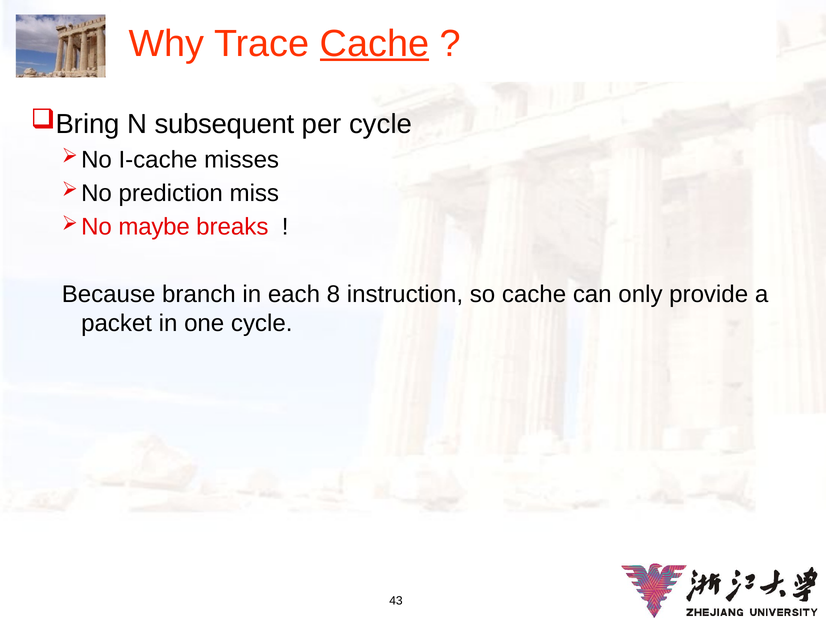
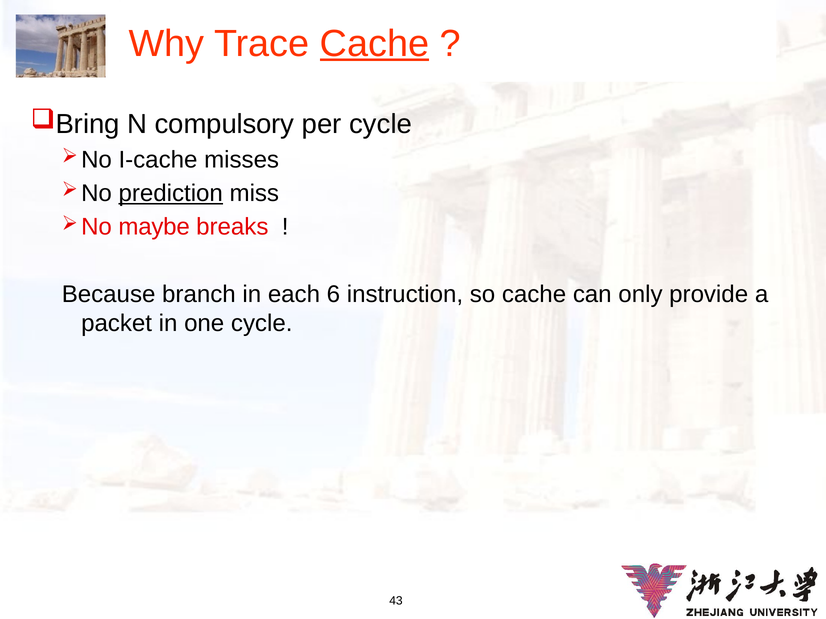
subsequent: subsequent -> compulsory (225, 124)
prediction underline: none -> present (171, 193)
8: 8 -> 6 (333, 295)
